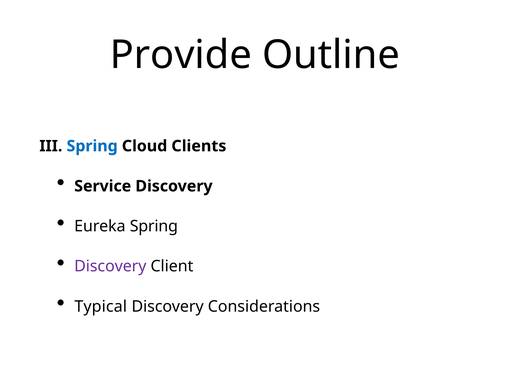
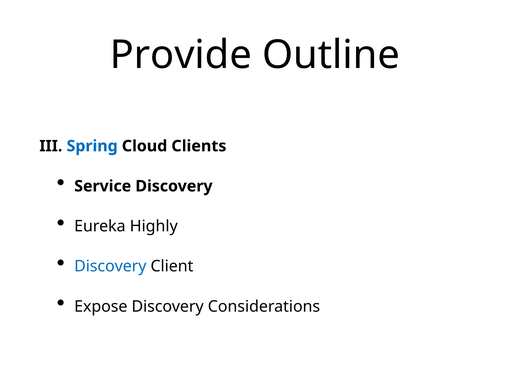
Eureka Spring: Spring -> Highly (154, 226)
Discovery colour: purple -> blue (110, 266)
Typical: Typical -> Expose (101, 306)
